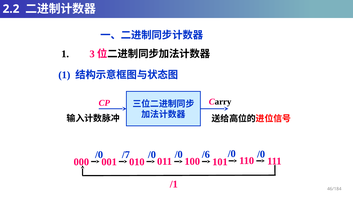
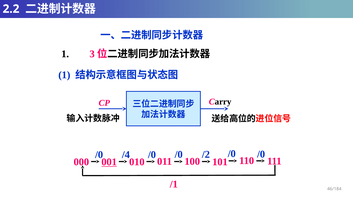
/6: /6 -> /2 (206, 154)
/7: /7 -> /4 (126, 154)
001 underline: none -> present (109, 162)
